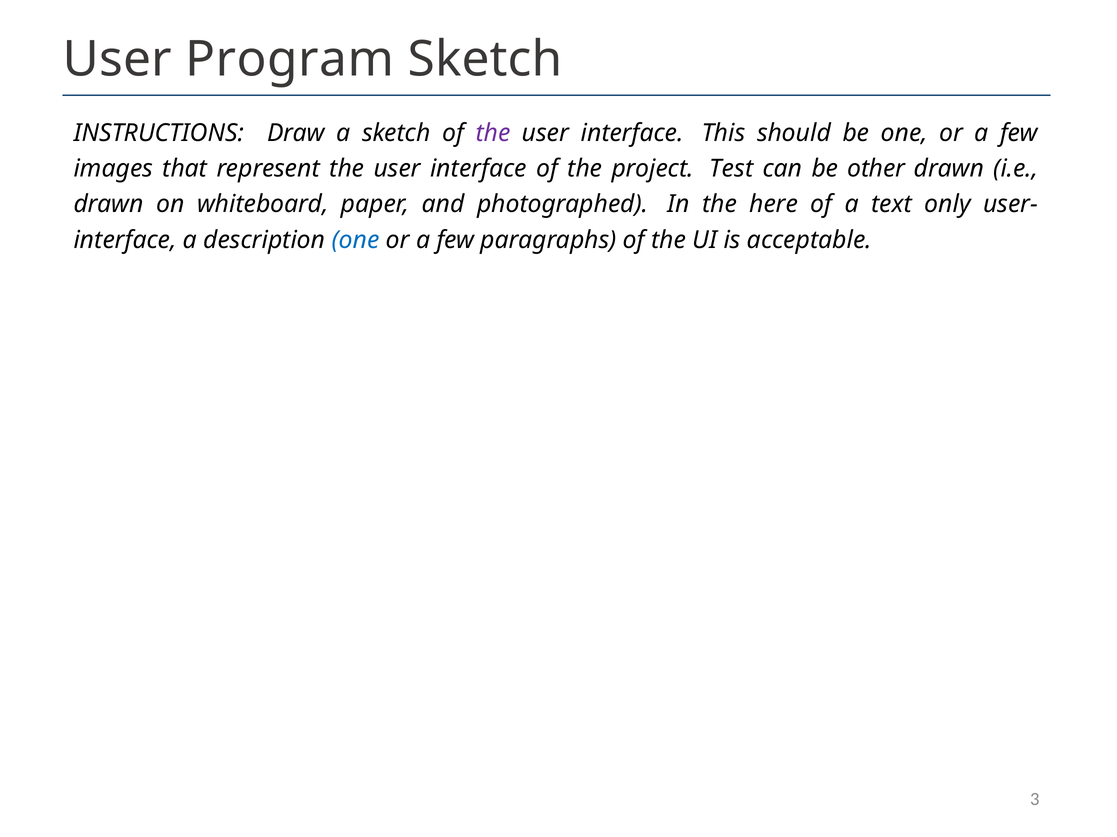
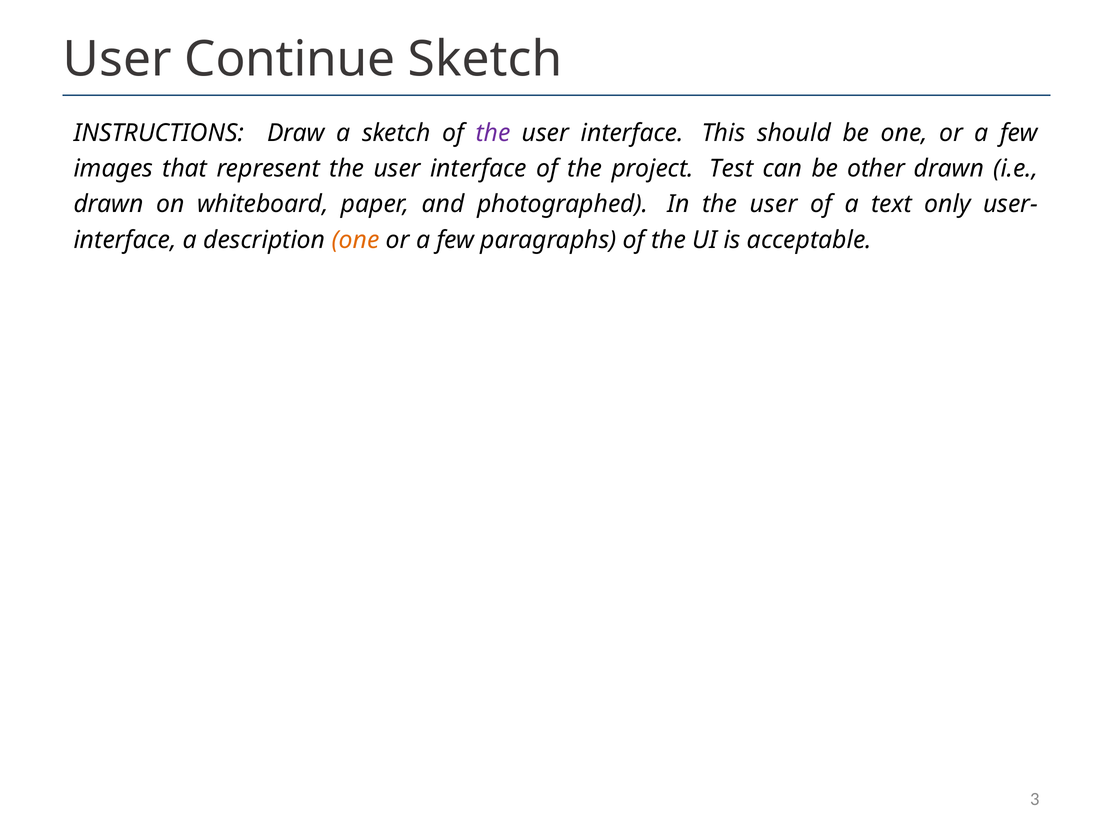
Program: Program -> Continue (290, 60)
In the here: here -> user (774, 204)
one colour: blue -> orange (356, 240)
